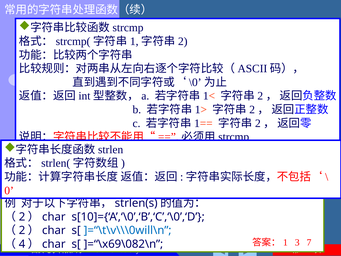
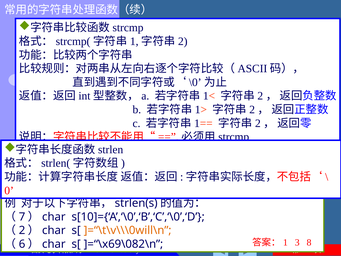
2: 2 -> 7 (22, 217)
]=“\t\v\\\0will\n colour: blue -> orange (128, 230)
7: 7 -> 8 (309, 242)
4: 4 -> 6 (22, 244)
